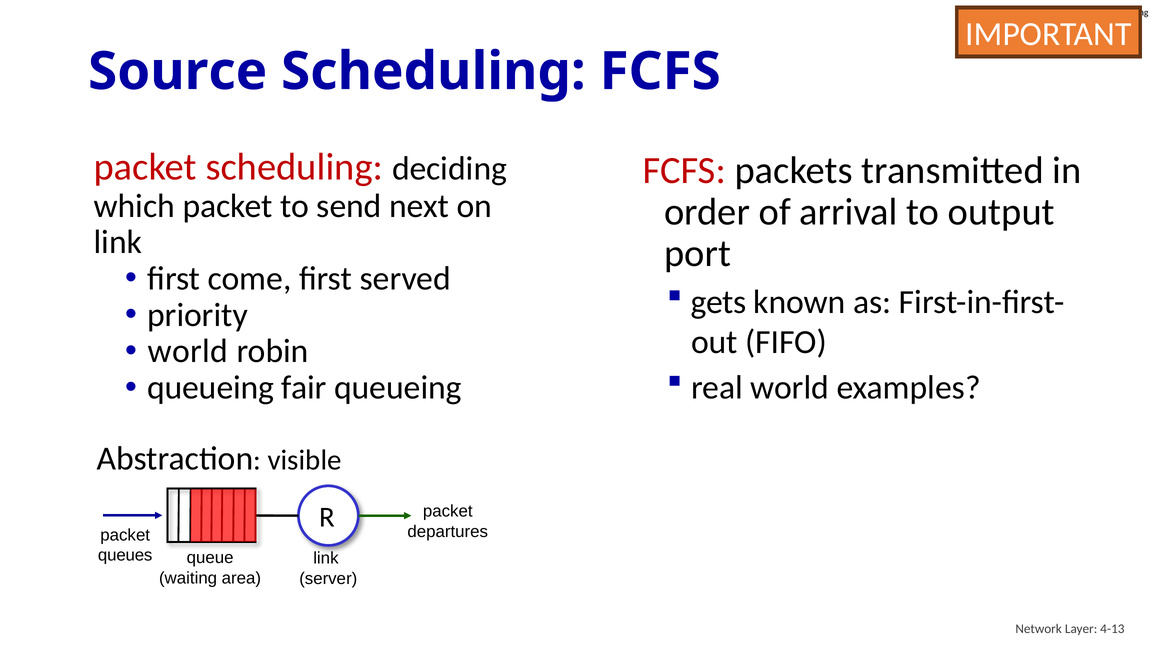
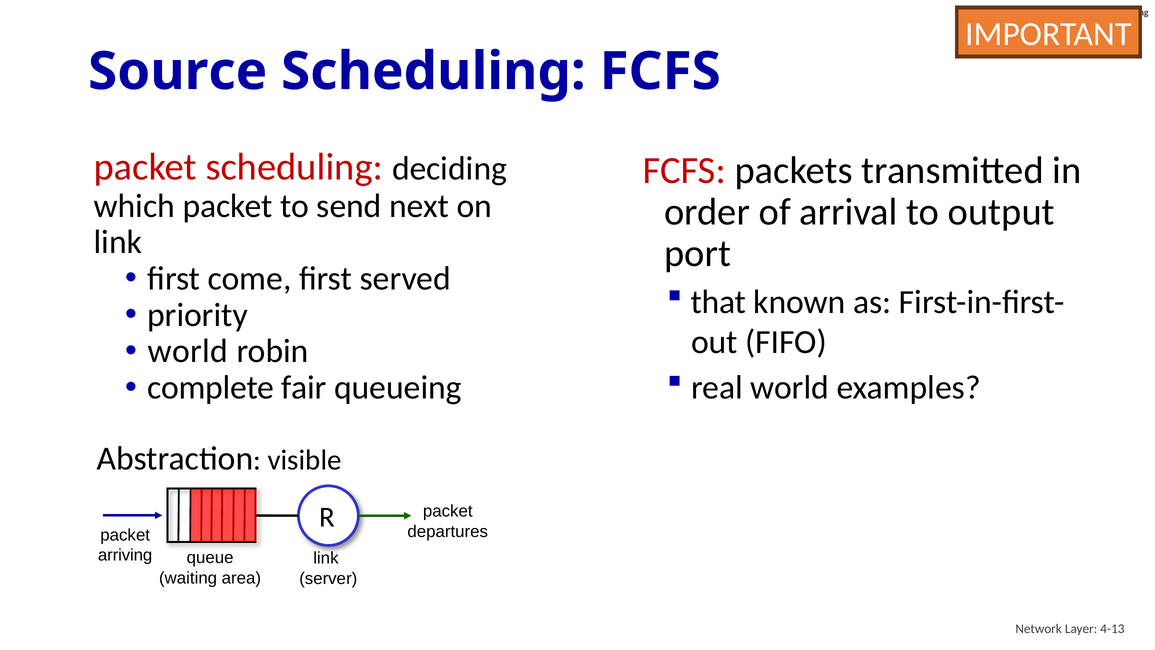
gets: gets -> that (719, 302)
queueing: queueing -> complete (211, 387)
queues: queues -> arriving (125, 555)
